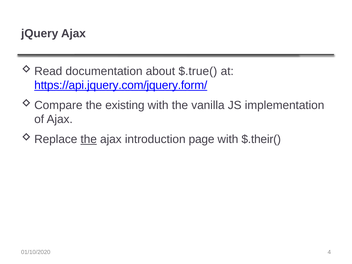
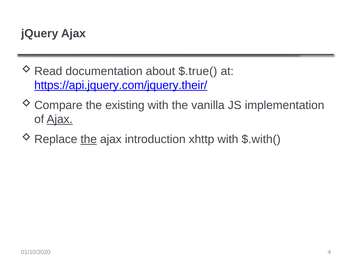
https://api.jquery.com/jquery.form/: https://api.jquery.com/jquery.form/ -> https://api.jquery.com/jquery.their/ (121, 85)
Ajax underline: none -> present (60, 119)
page: page -> xhttp (201, 139)
$.their(: $.their( -> $.with( (261, 139)
